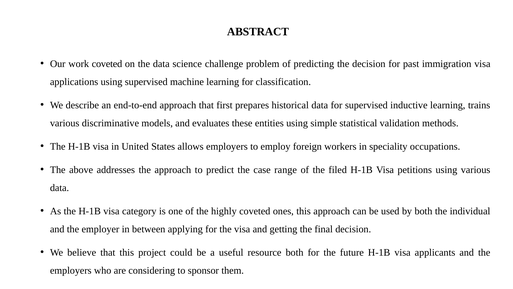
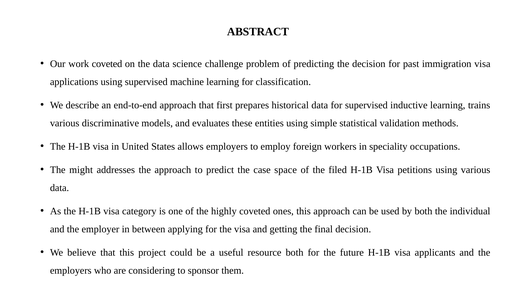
above: above -> might (81, 170)
range: range -> space (286, 170)
